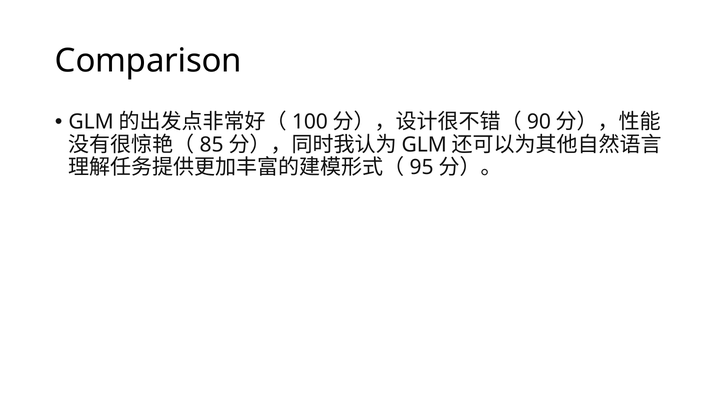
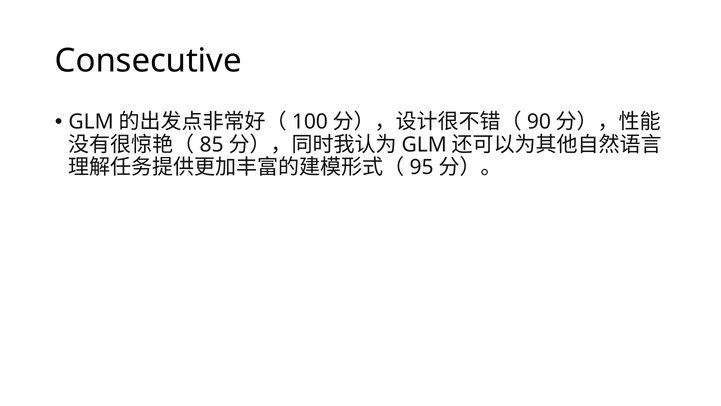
Comparison: Comparison -> Consecutive (148, 61)
